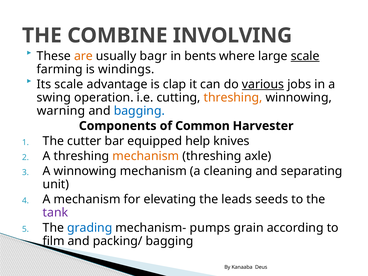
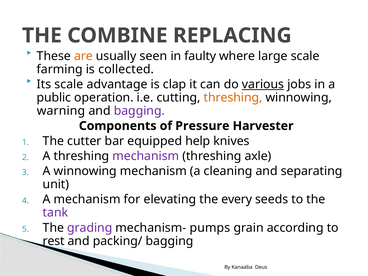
INVOLVING: INVOLVING -> REPLACING (232, 36)
bagr: bagr -> seen (153, 56)
bents: bents -> faulty (200, 56)
scale underline: present -> none (305, 56)
windings: windings -> collected (126, 69)
swing: swing -> public (54, 98)
bagging colour: blue -> purple (139, 111)
Common: Common -> Pressure (202, 126)
mechanism colour: orange -> purple (146, 156)
leads: leads -> every (237, 199)
grading colour: blue -> purple (90, 228)
film: film -> rest (54, 241)
